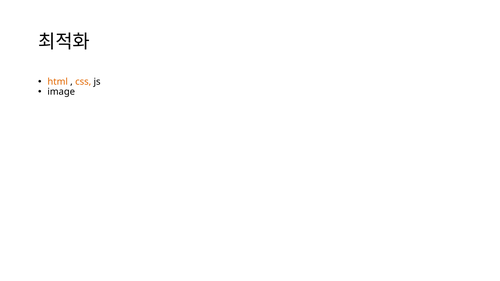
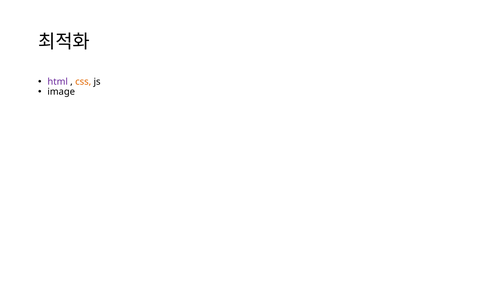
html colour: orange -> purple (58, 82)
